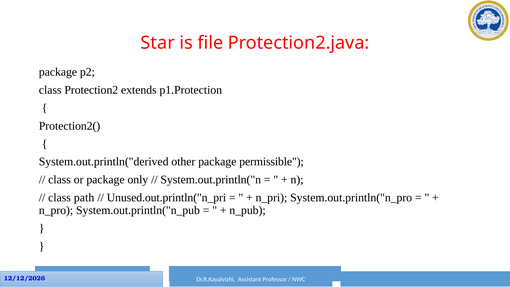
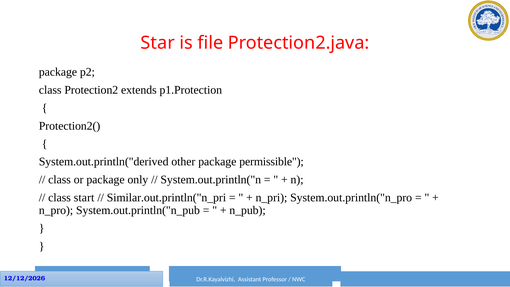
path: path -> start (84, 198)
Unused.out.println("n_pri: Unused.out.println("n_pri -> Similar.out.println("n_pri (166, 198)
